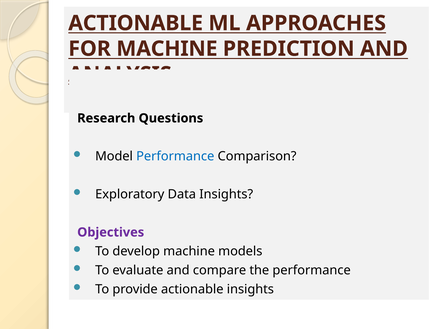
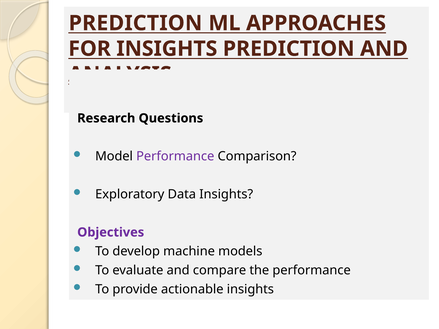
ACTIONABLE: ACTIONABLE -> PREDICTION (135, 23)
FOR MACHINE: MACHINE -> INSIGHTS (167, 49)
Performance colour: blue -> purple (175, 156)
